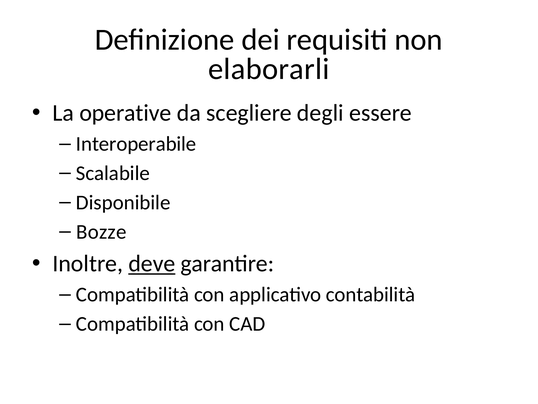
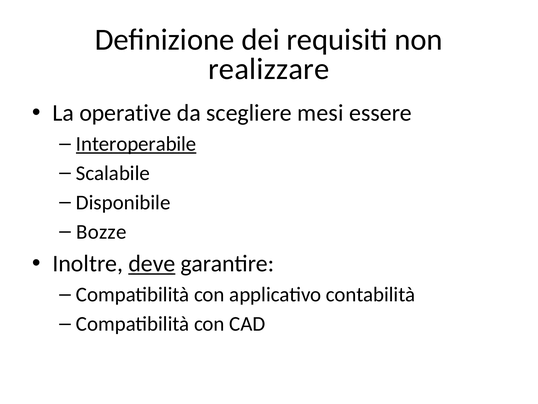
elaborarli: elaborarli -> realizzare (269, 69)
degli: degli -> mesi (320, 113)
Interoperabile underline: none -> present (136, 144)
